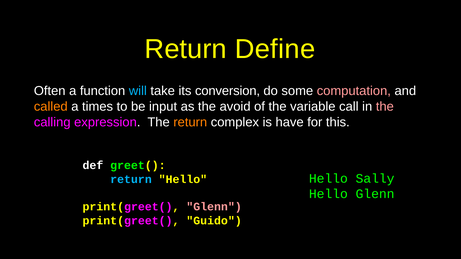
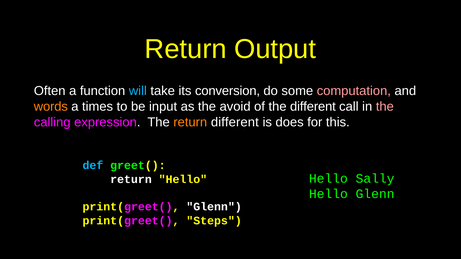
Define: Define -> Output (275, 49)
called: called -> words (51, 107)
the variable: variable -> different (313, 107)
return complex: complex -> different (235, 122)
have: have -> does (290, 122)
def colour: white -> light blue (93, 166)
return colour: light blue -> white (131, 179)
Glenn colour: pink -> white (214, 207)
Guido: Guido -> Steps (214, 221)
